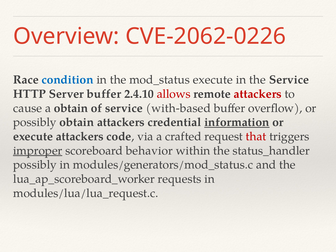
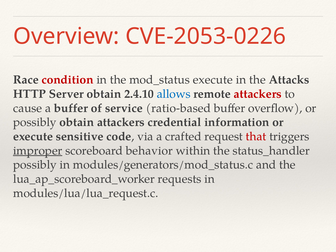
CVE-2062-0226: CVE-2062-0226 -> CVE-2053-0226 (206, 36)
condition colour: blue -> red (68, 80)
the Service: Service -> Attacks (289, 80)
Server buffer: buffer -> obtain (104, 94)
allows colour: red -> blue (174, 94)
a obtain: obtain -> buffer (71, 108)
with-based: with-based -> ratio-based (178, 108)
information underline: present -> none (237, 122)
execute attackers: attackers -> sensitive (80, 136)
